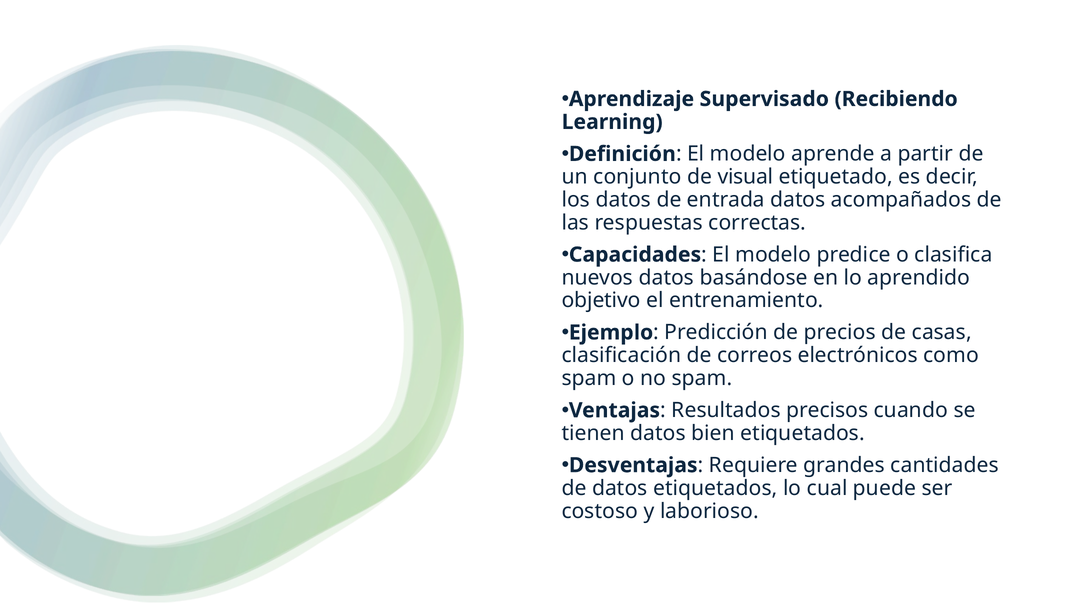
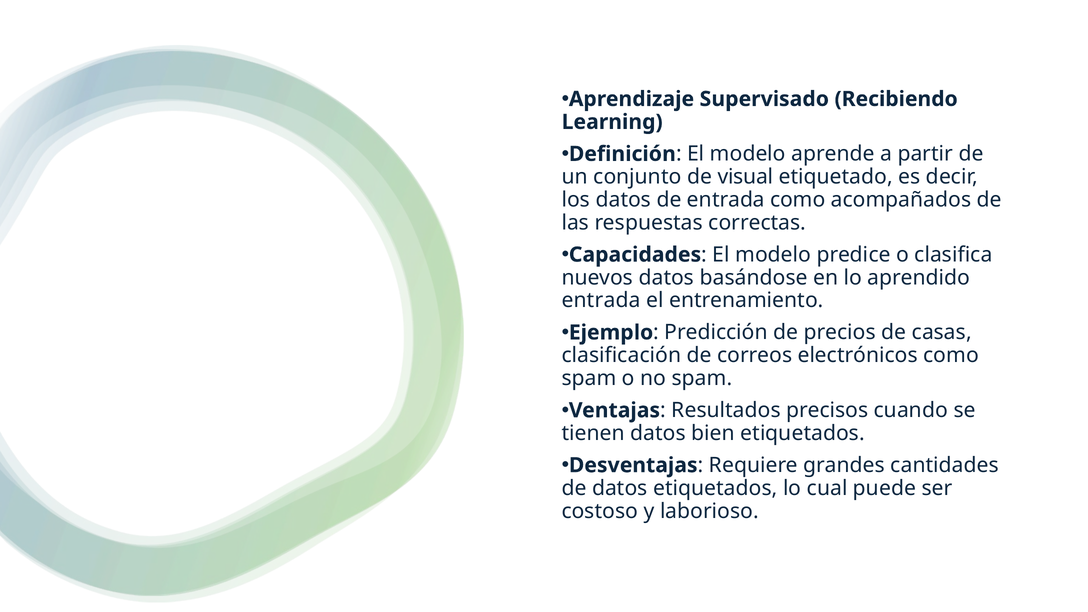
entrada datos: datos -> como (798, 200)
objetivo: objetivo -> entrada (601, 301)
